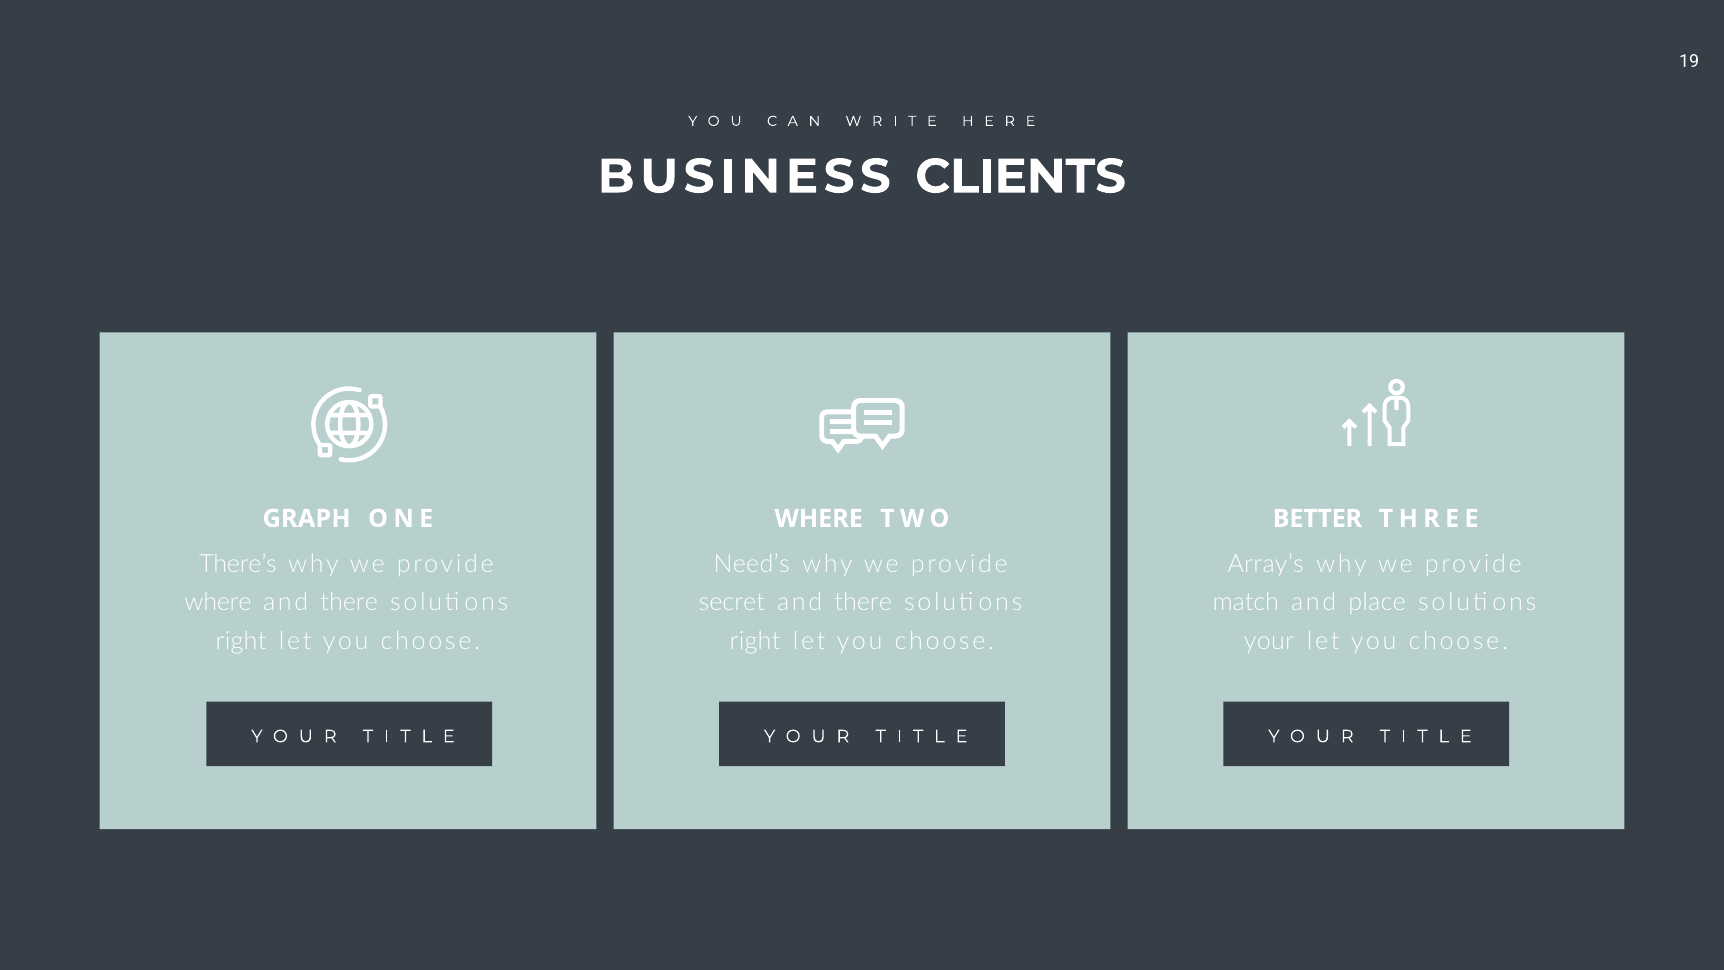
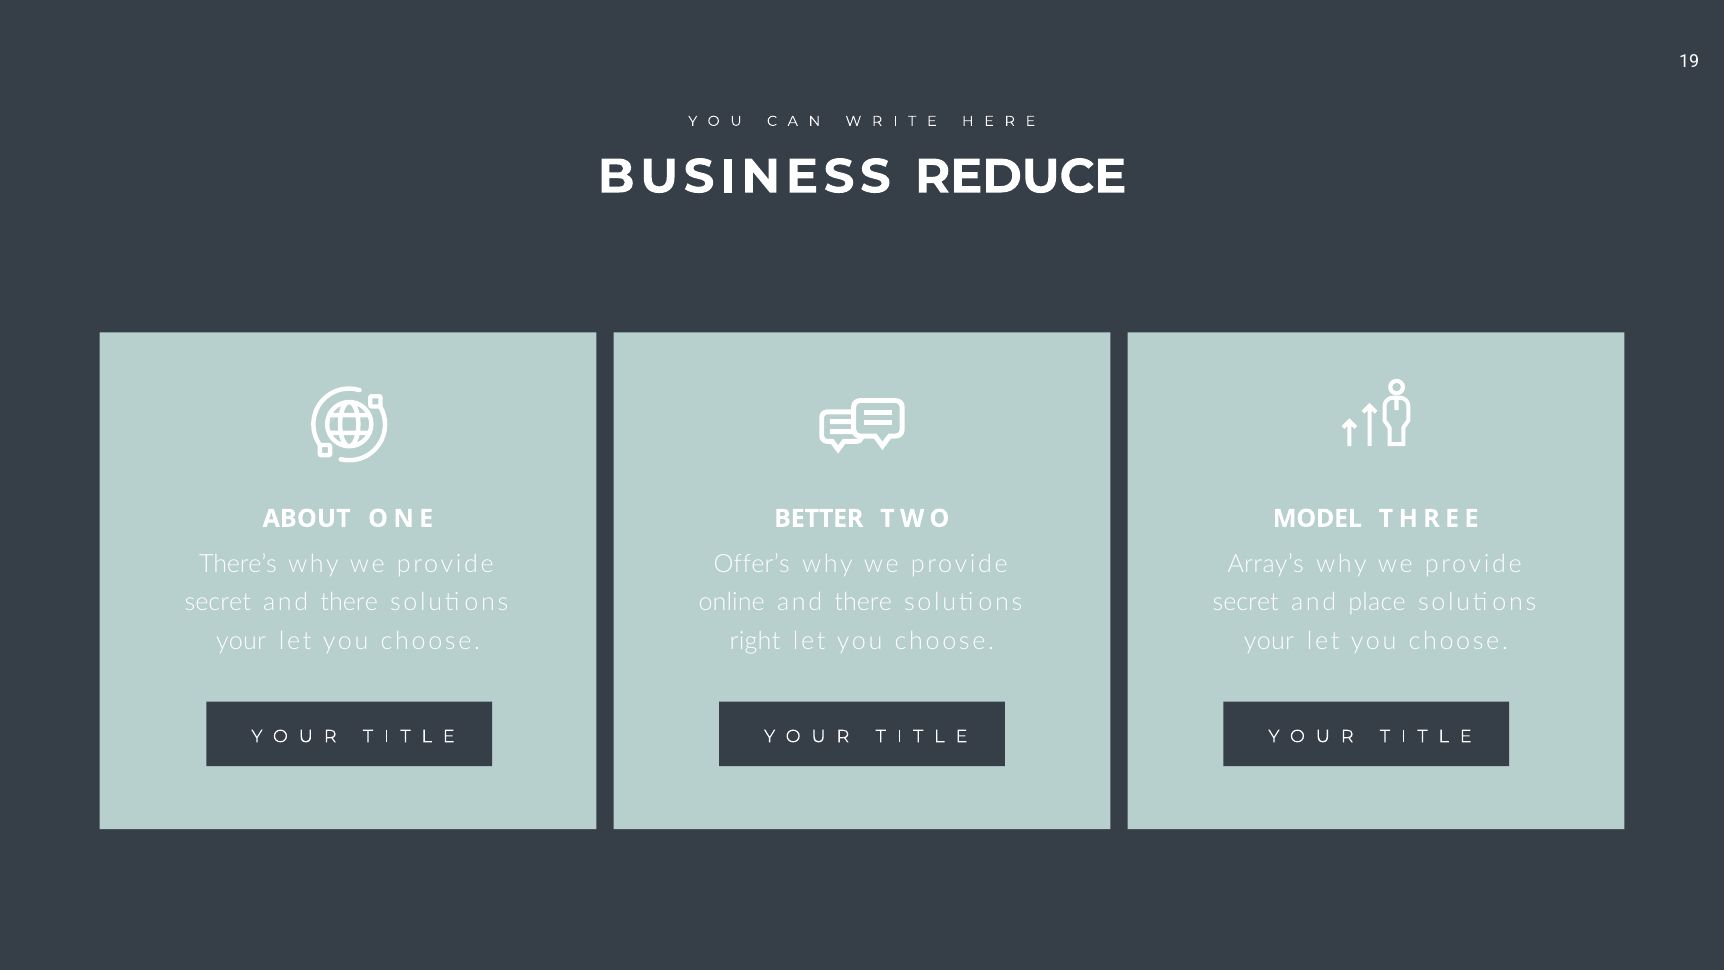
CLIENTS: CLIENTS -> REDUCE (1021, 177)
GRAPH: GRAPH -> ABOUT (307, 519)
WHERE: WHERE -> BETTER (819, 519)
BETTER: BETTER -> MODEL (1317, 519)
Need’s: Need’s -> Offer’s (752, 564)
where: where -> secret (218, 603)
secret: secret -> online (732, 603)
match: match -> secret (1246, 603)
right: right -> your (241, 641)
